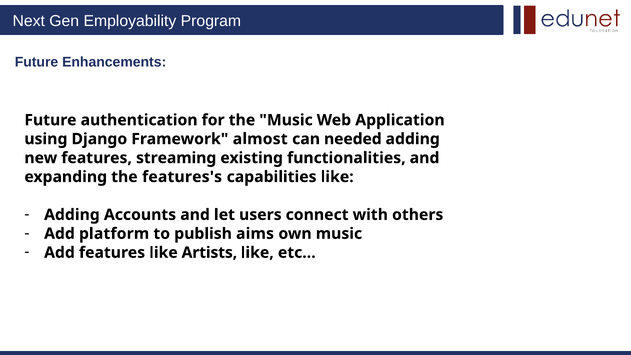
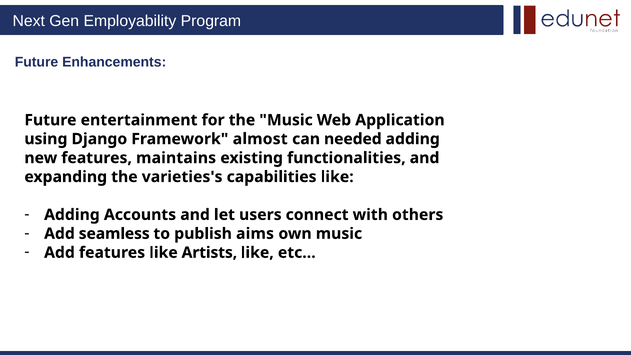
authentication: authentication -> entertainment (139, 120)
streaming: streaming -> maintains (176, 158)
features's: features's -> varieties's (182, 177)
platform: platform -> seamless (114, 234)
